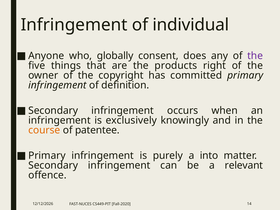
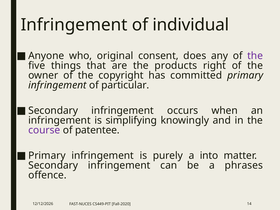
globally: globally -> original (115, 56)
definition: definition -> particular (125, 85)
exclusively: exclusively -> simplifying (131, 120)
course colour: orange -> purple (44, 130)
relevant: relevant -> phrases (244, 165)
